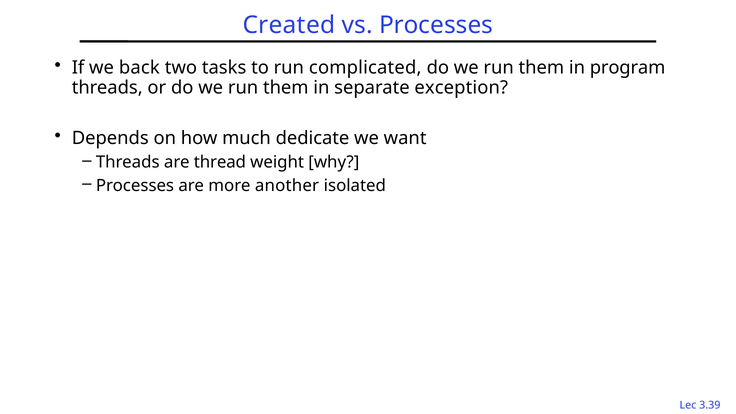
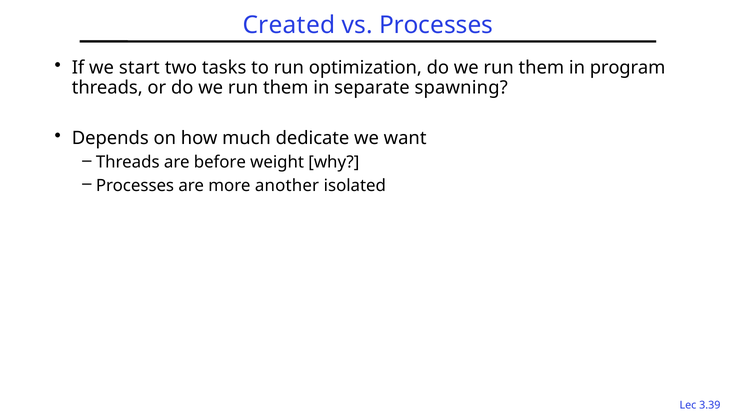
back: back -> start (139, 68)
complicated: complicated -> optimization (365, 68)
exception: exception -> spawning (461, 88)
thread: thread -> before (220, 162)
